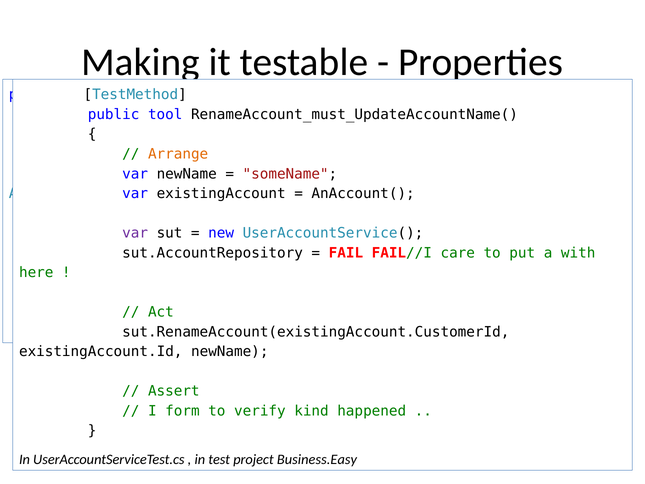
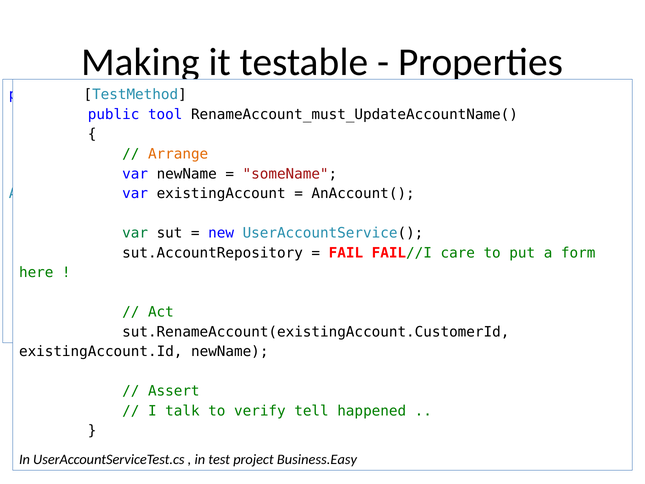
var colour: purple -> green (135, 233)
with: with -> form (578, 253)
form: form -> talk (182, 411)
kind: kind -> tell (311, 411)
